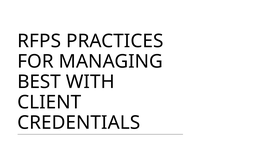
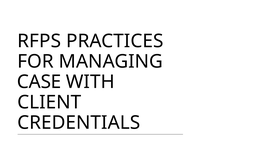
BEST: BEST -> CASE (39, 82)
